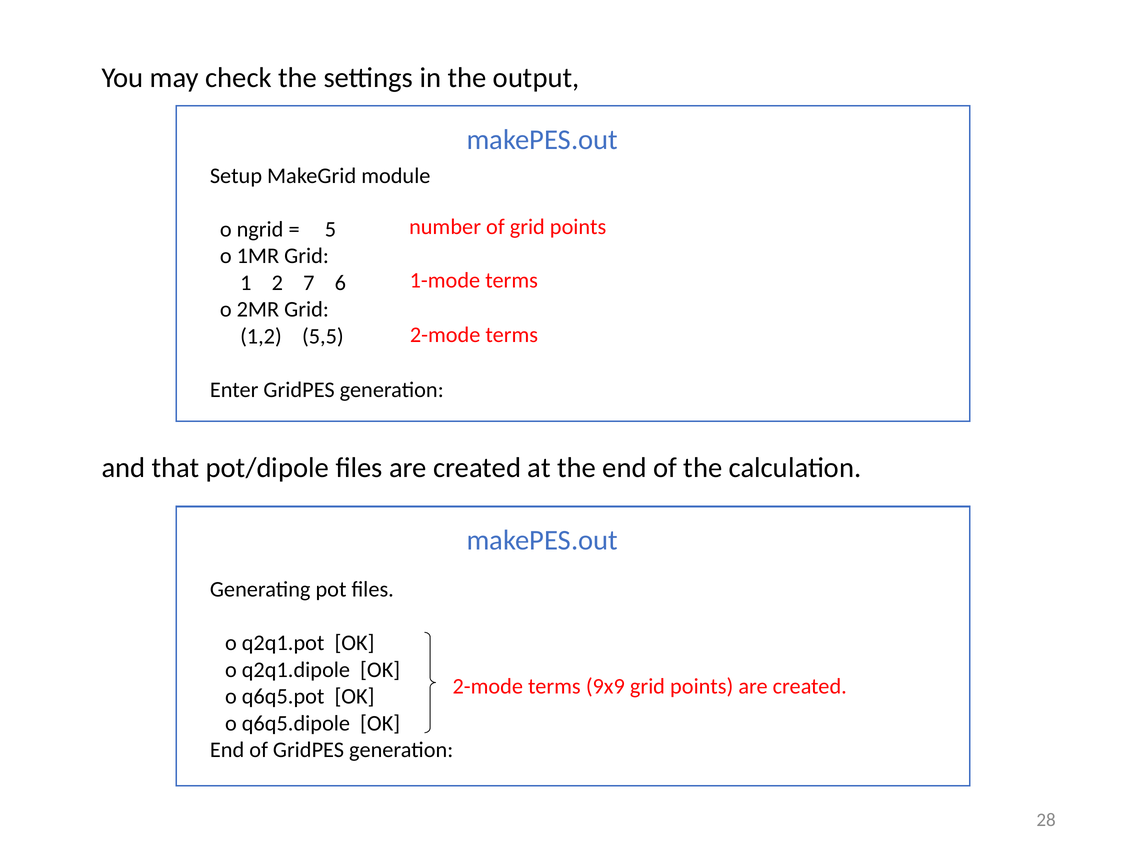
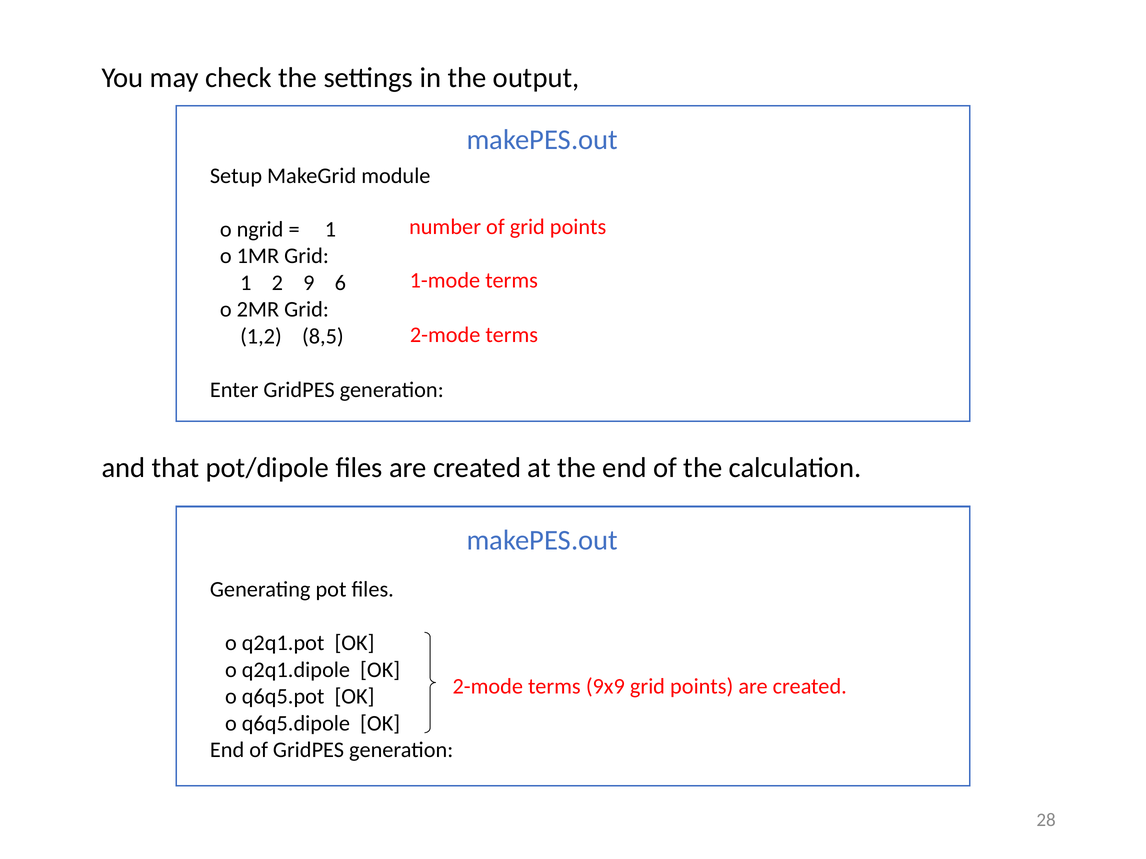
5: 5 -> 1 (330, 229)
7: 7 -> 9 (309, 283)
5,5: 5,5 -> 8,5 (323, 336)
